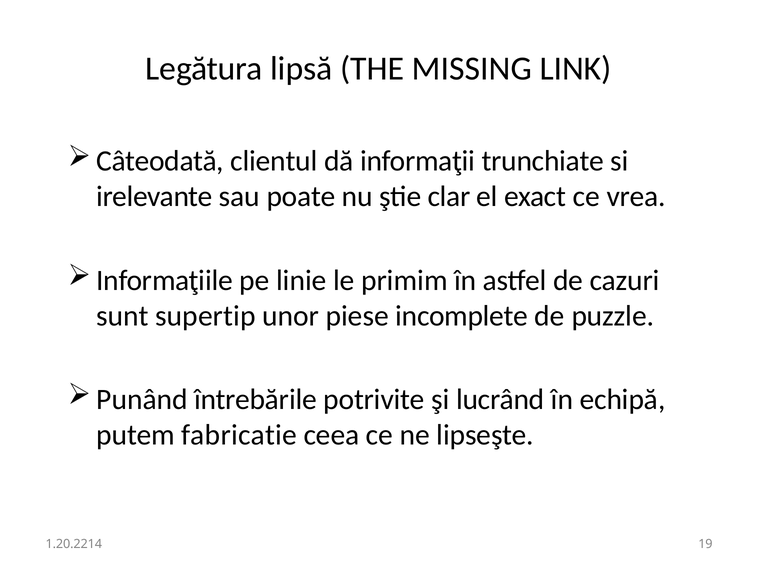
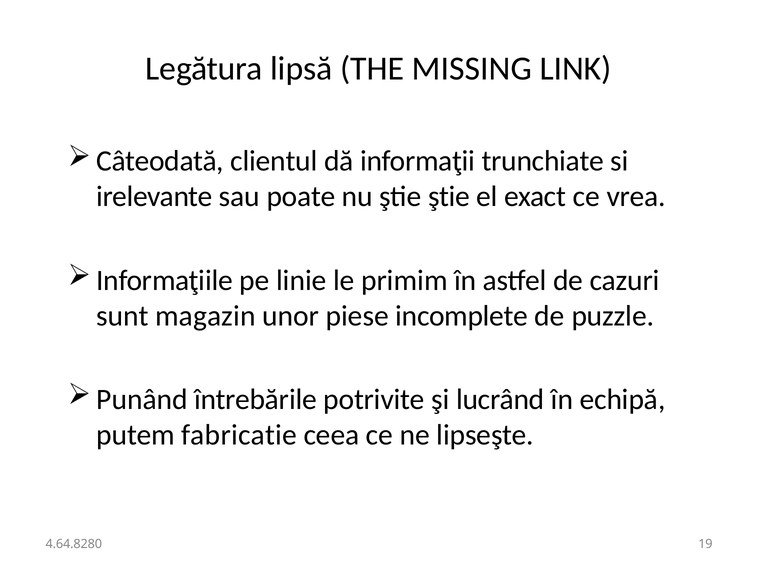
ştie clar: clar -> ştie (449, 197)
supertip: supertip -> magazin (205, 316)
1.20.2214: 1.20.2214 -> 4.64.8280 (74, 544)
